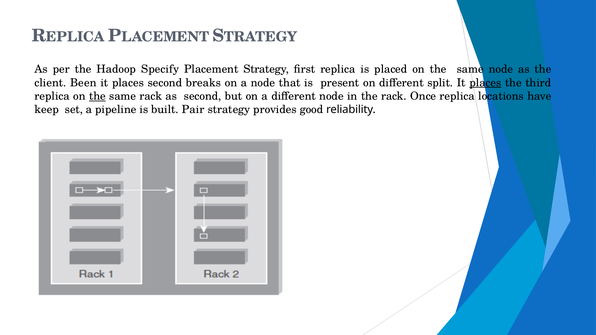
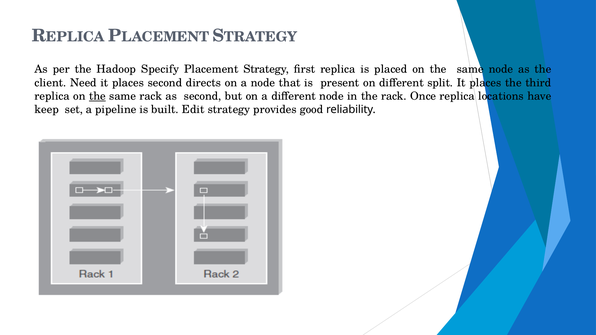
Been: Been -> Need (83, 83)
breaks: breaks -> directs (203, 83)
places underline: present -> none (485, 83)
Pair: Pair -> Edit (193, 110)
